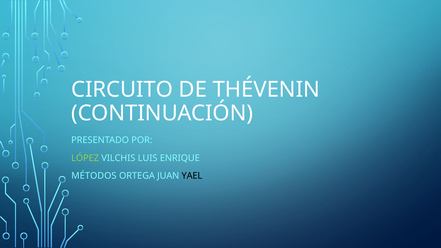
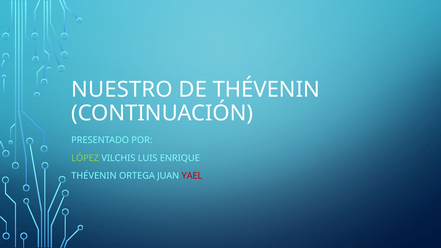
CIRCUITO: CIRCUITO -> NUESTRO (122, 89)
MÉTODOS: MÉTODOS -> THÉVENIN (94, 176)
YAEL colour: black -> red (192, 176)
